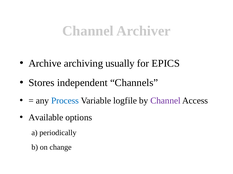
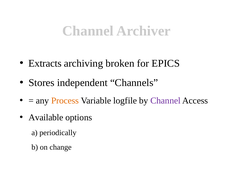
Archive: Archive -> Extracts (45, 64)
usually: usually -> broken (120, 64)
Process colour: blue -> orange (65, 101)
